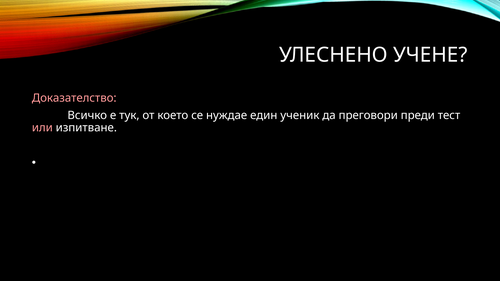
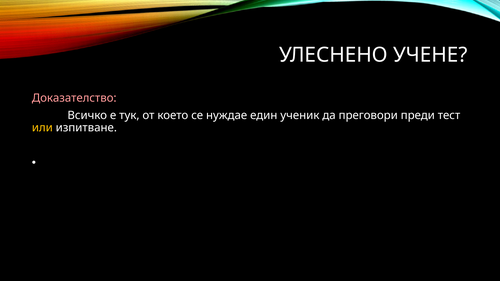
или colour: pink -> yellow (42, 128)
